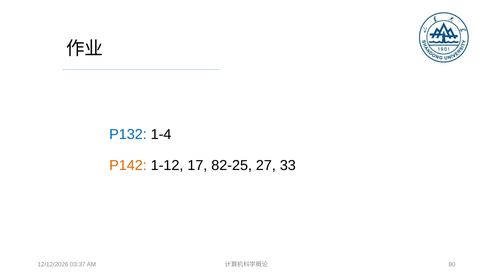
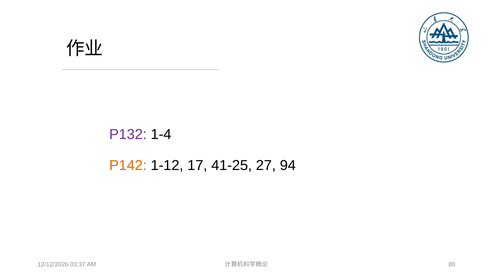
P132 colour: blue -> purple (128, 134)
82-25: 82-25 -> 41-25 (232, 165)
33: 33 -> 94 (288, 165)
